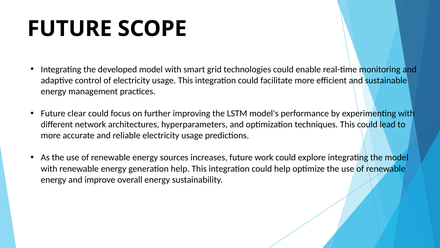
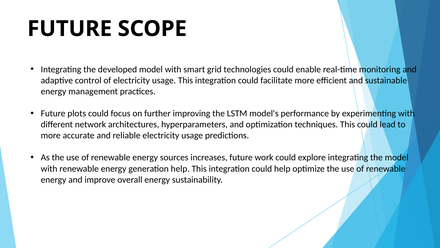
clear: clear -> plots (77, 113)
